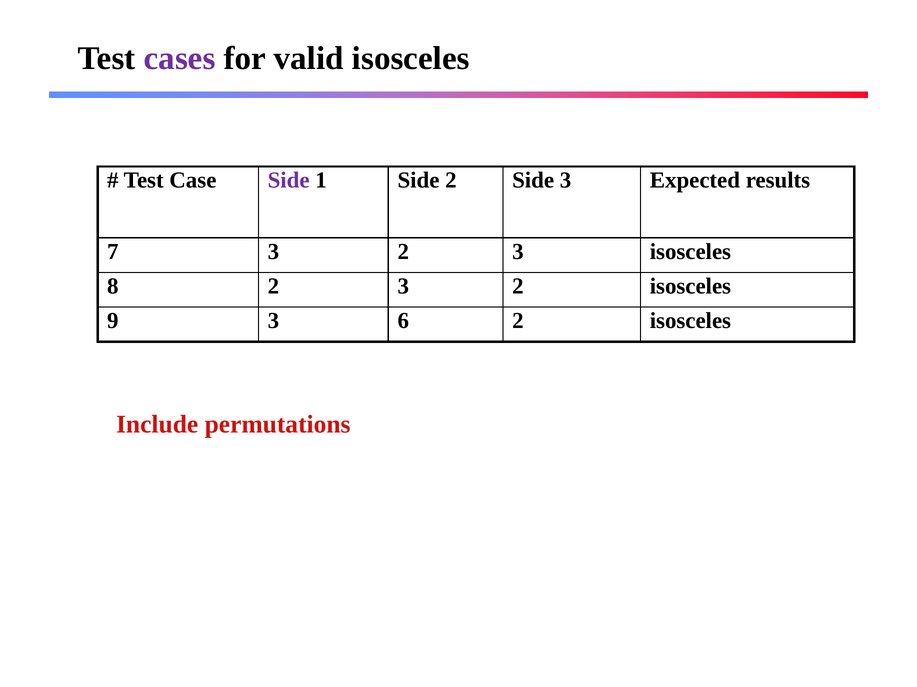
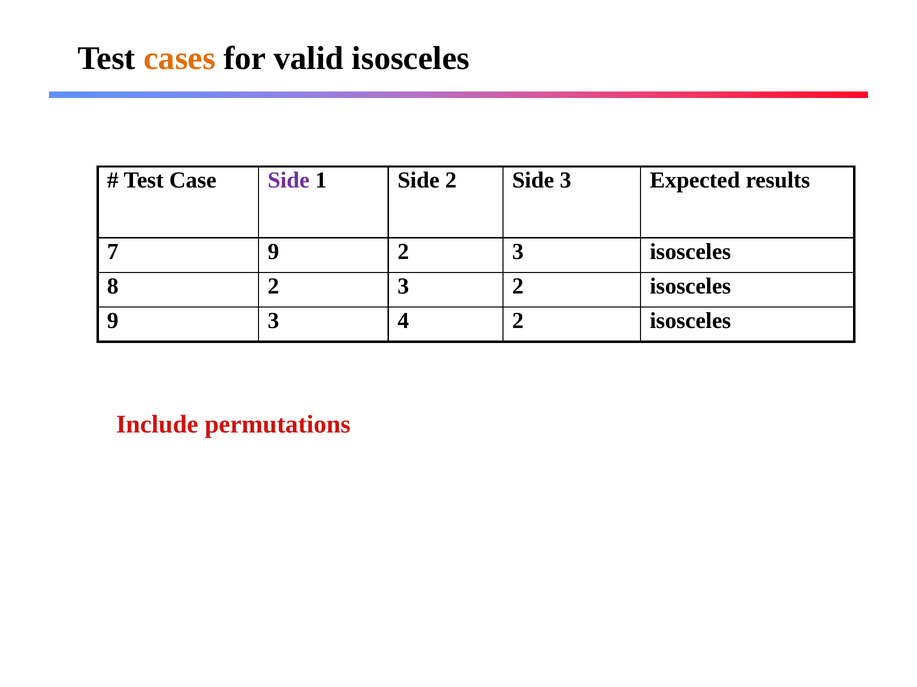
cases colour: purple -> orange (180, 58)
7 3: 3 -> 9 (273, 252)
6: 6 -> 4 (403, 321)
